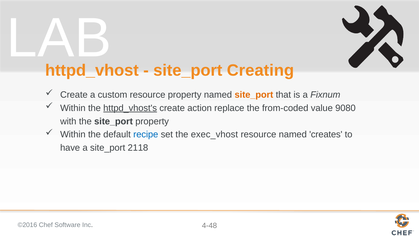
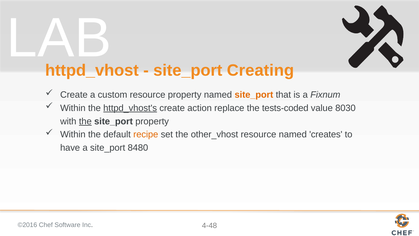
from-coded: from-coded -> tests-coded (285, 108)
9080: 9080 -> 8030 (345, 108)
the underline: none -> present (85, 121)
recipe colour: blue -> orange (146, 134)
exec_vhost: exec_vhost -> other_vhost (215, 134)
2118: 2118 -> 8480 (138, 148)
